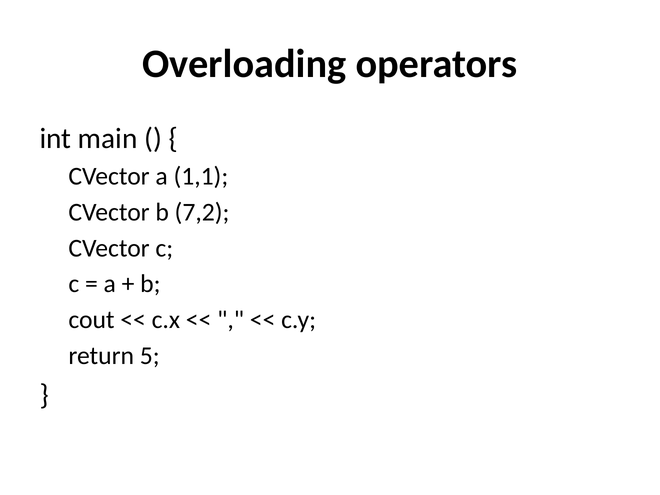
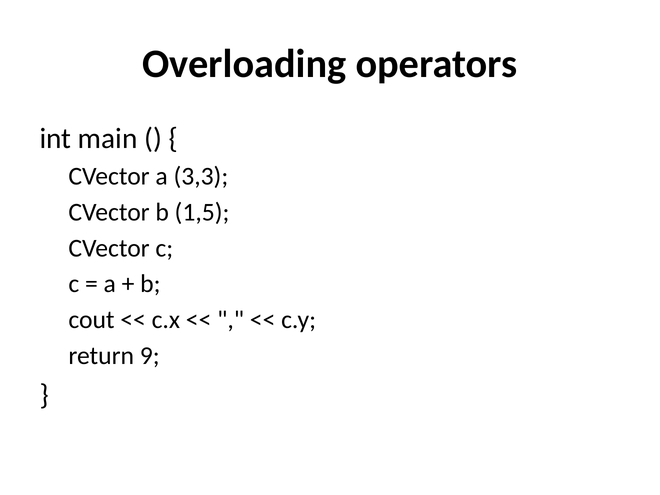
1,1: 1,1 -> 3,3 (201, 176)
7,2: 7,2 -> 1,5 (202, 212)
5: 5 -> 9 (150, 356)
